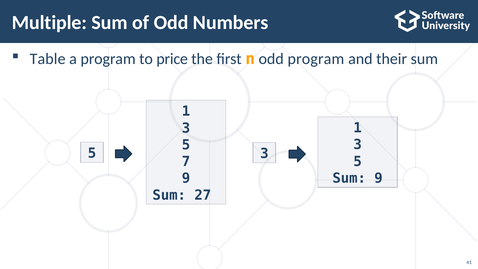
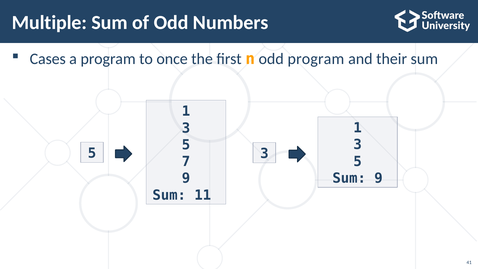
Table: Table -> Cases (48, 59)
price: price -> once (172, 59)
27: 27 -> 11 (203, 195)
